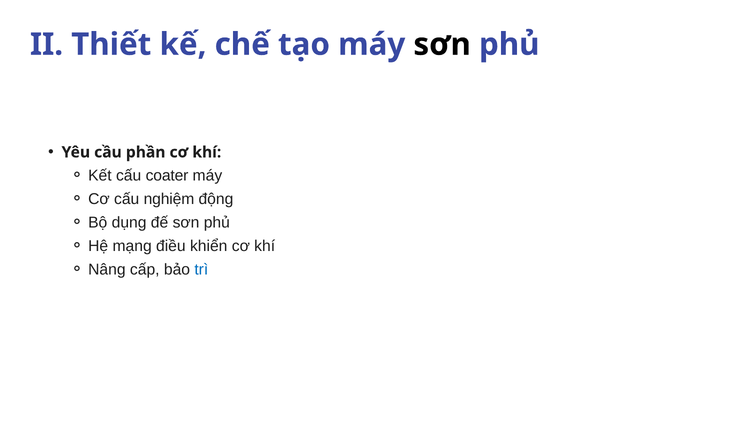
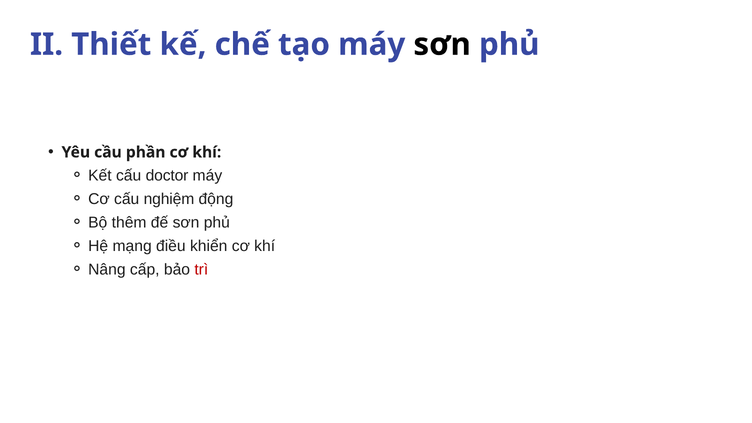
coater: coater -> doctor (167, 176)
dụng: dụng -> thêm (129, 223)
trì colour: blue -> red (201, 270)
